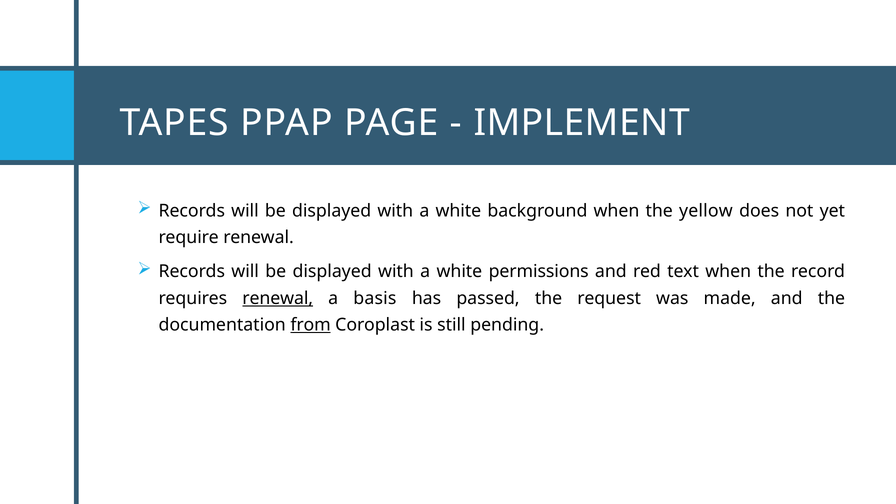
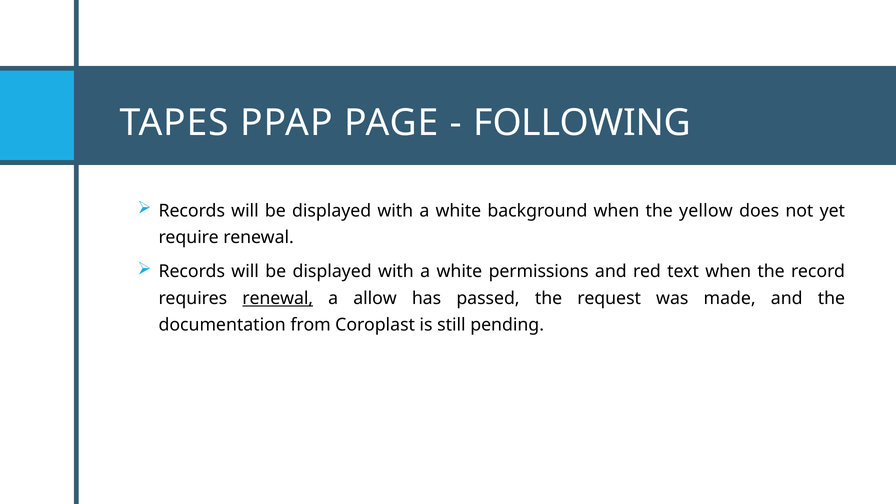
IMPLEMENT: IMPLEMENT -> FOLLOWING (582, 123)
basis: basis -> allow (375, 298)
from underline: present -> none (311, 325)
